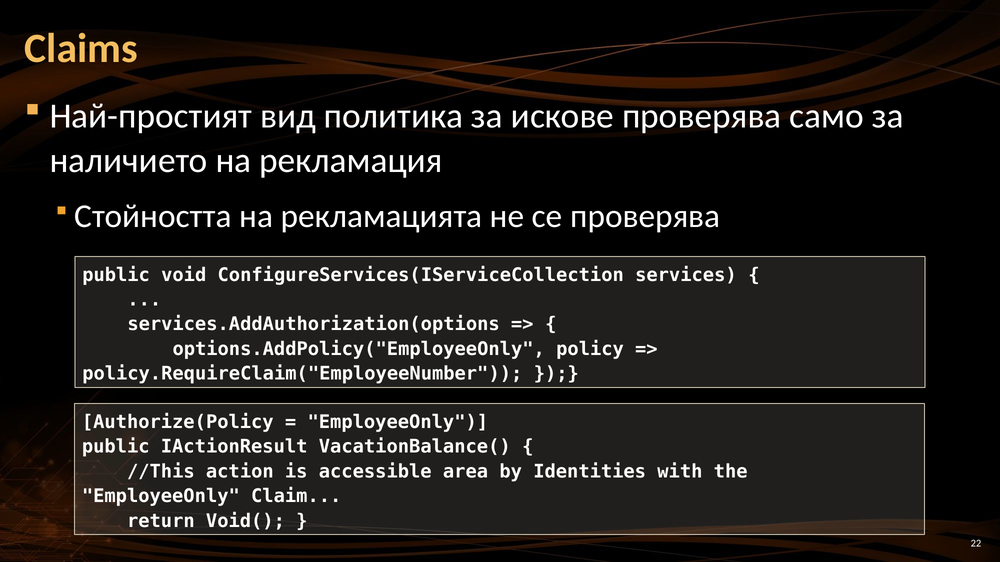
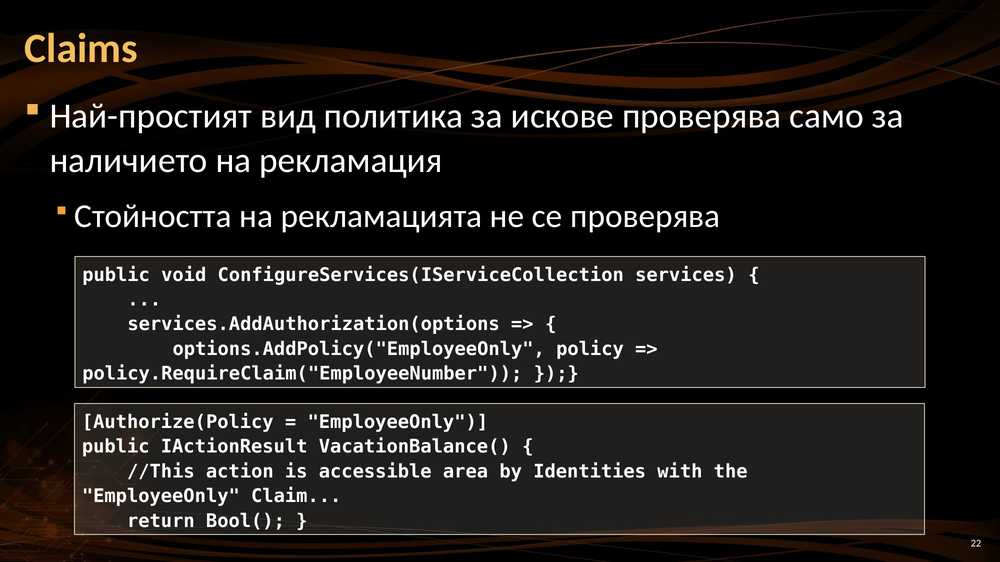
Void(: Void( -> Bool( (245, 522)
